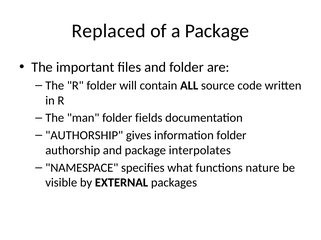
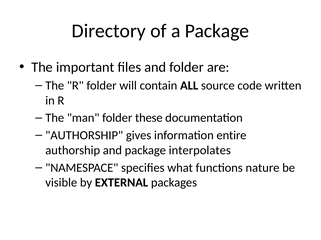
Replaced: Replaced -> Directory (109, 31)
fields: fields -> these (149, 118)
information folder: folder -> entire (231, 136)
